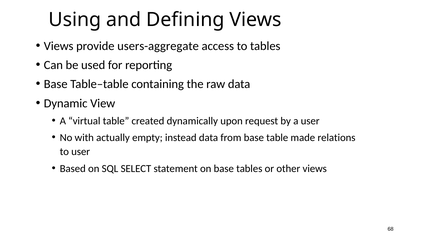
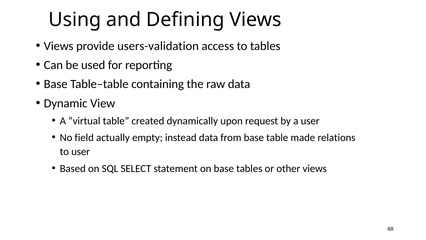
users-aggregate: users-aggregate -> users-validation (158, 46)
with: with -> field (84, 137)
